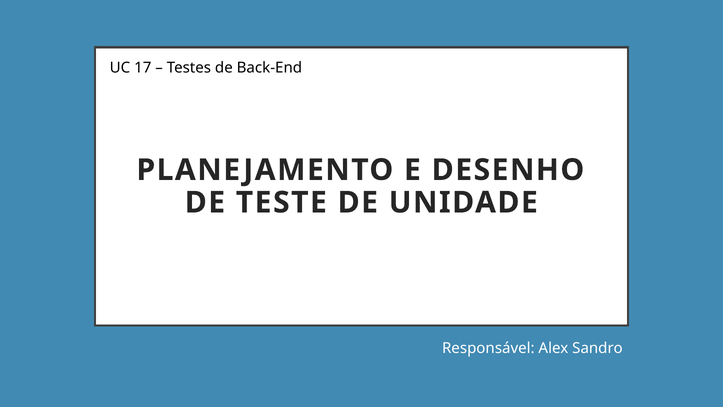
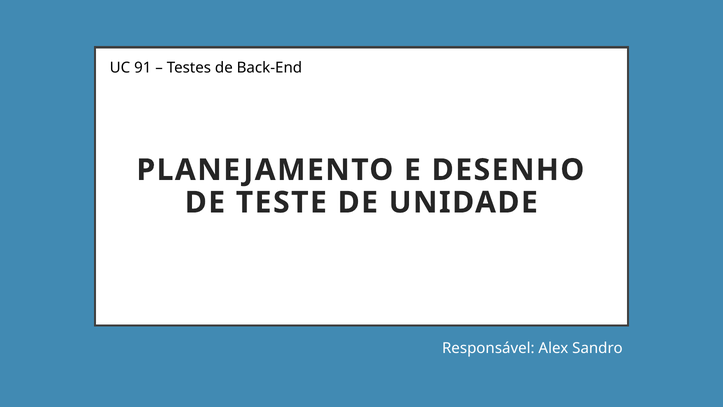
17: 17 -> 91 (143, 68)
